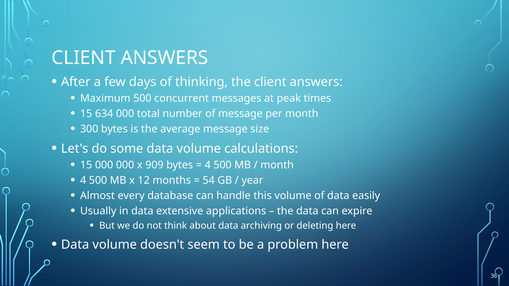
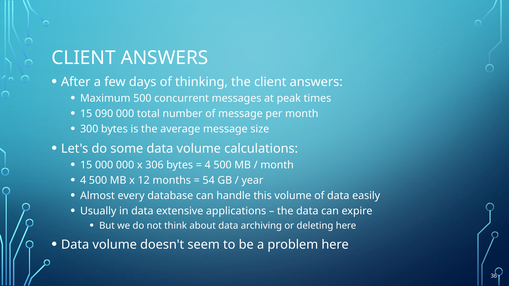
634: 634 -> 090 (104, 114)
909: 909 -> 306 (154, 165)
